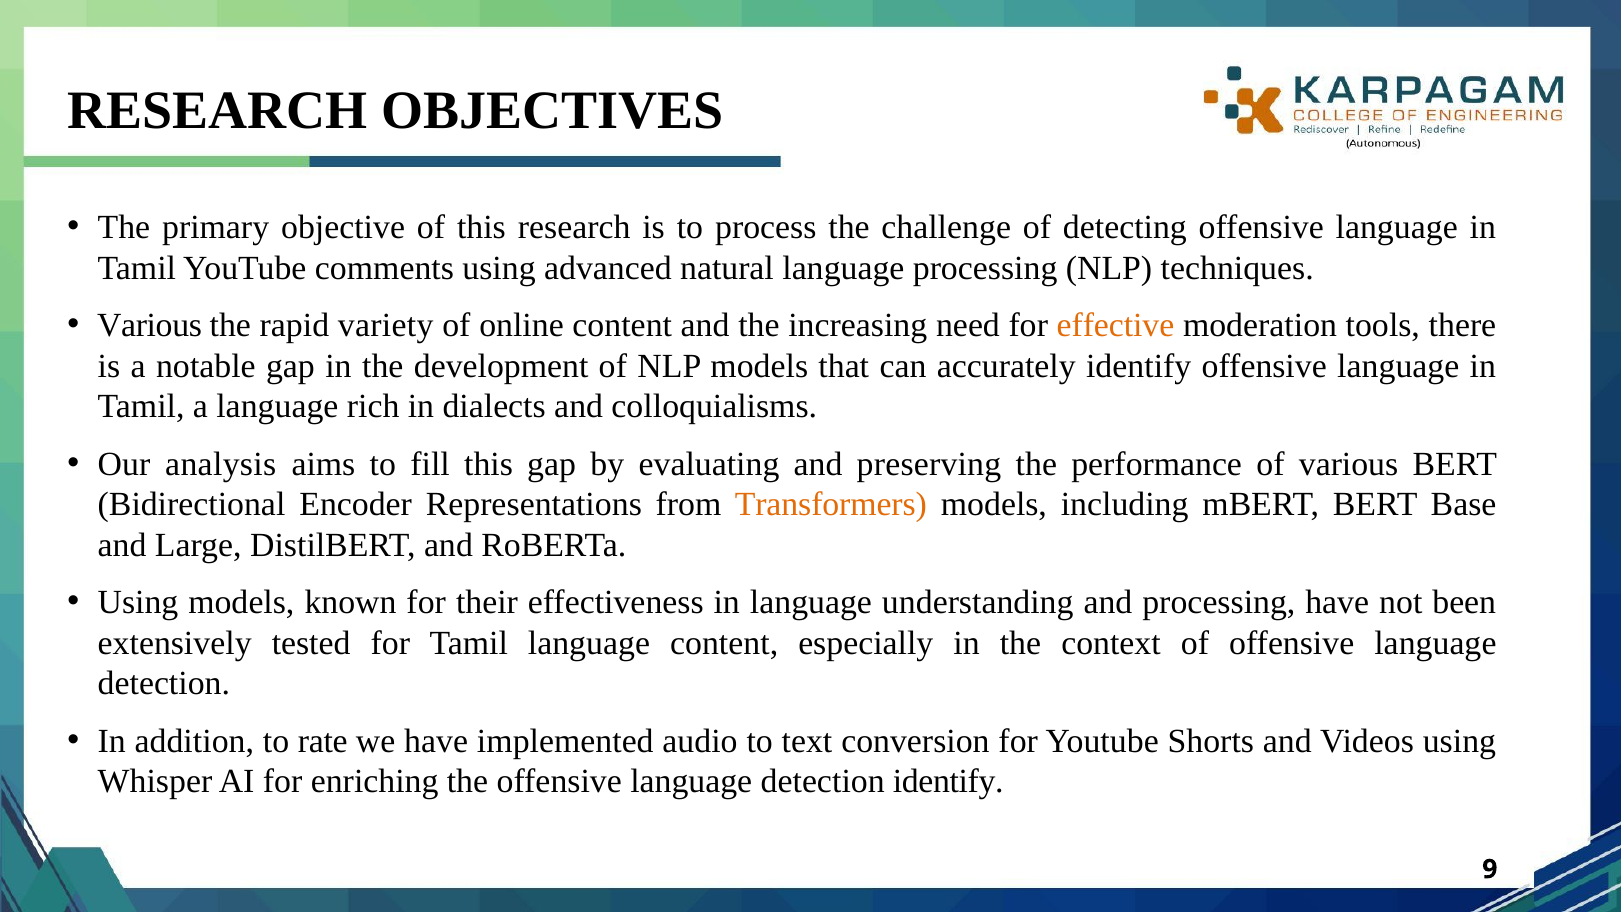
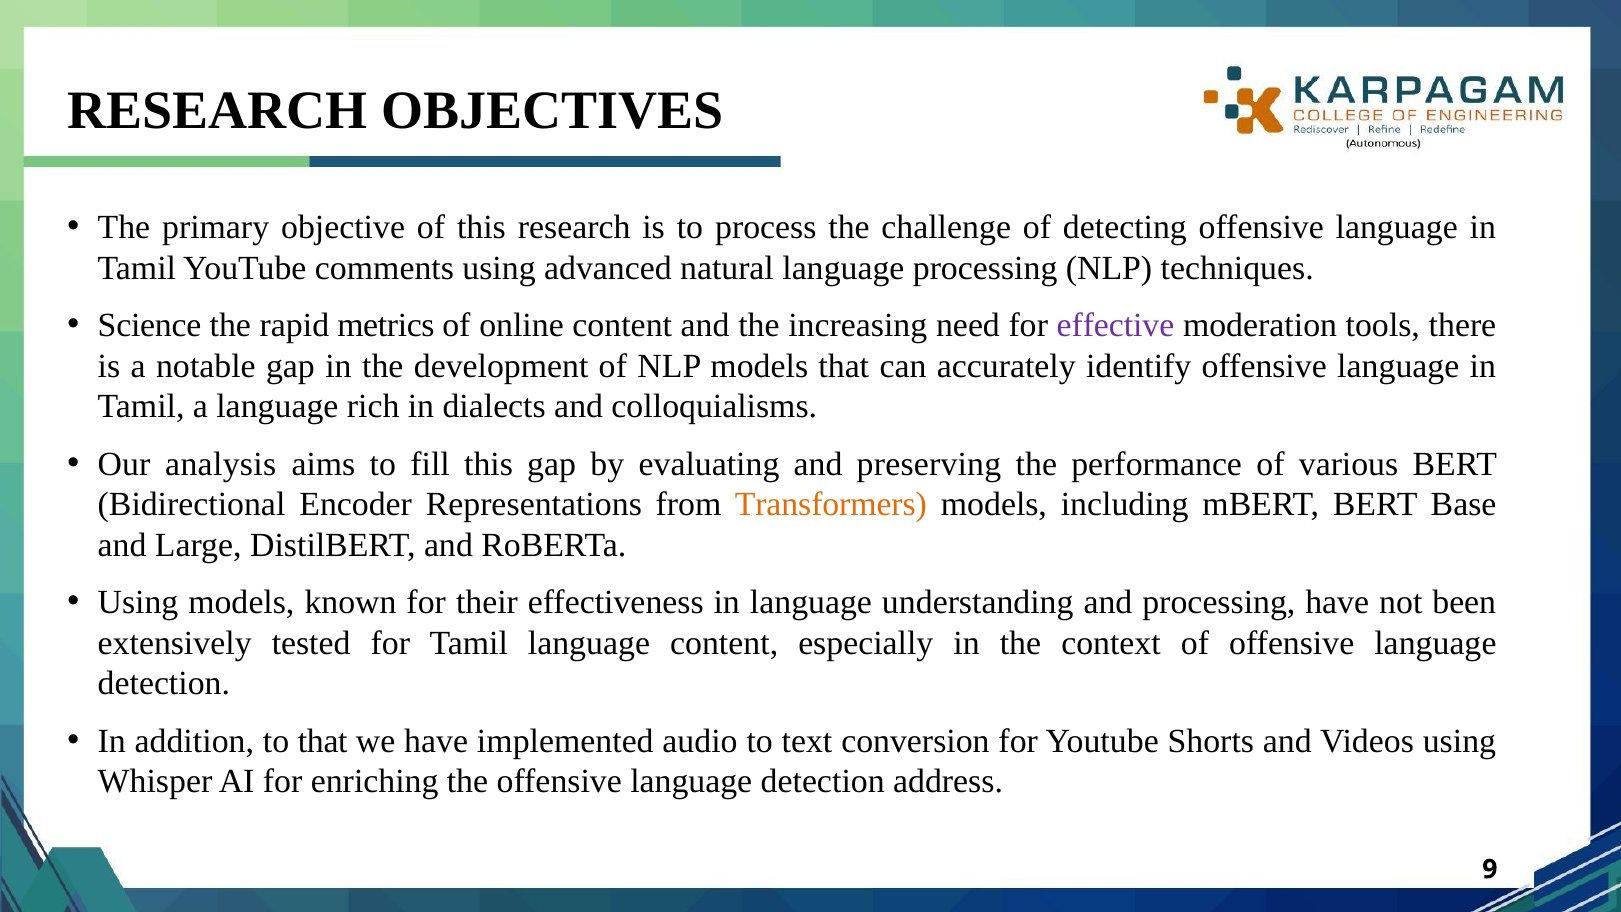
Various: Various -> Science (149, 325)
variety: variety -> metrics (386, 325)
effective colour: orange -> purple (1115, 325)
to rate: rate -> that (323, 741)
detection identify: identify -> address (948, 781)
